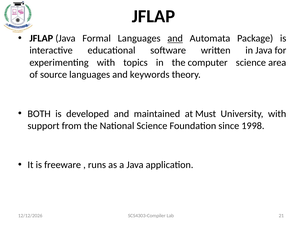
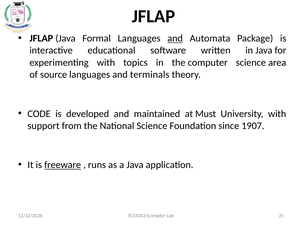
keywords: keywords -> terminals (150, 75)
BOTH: BOTH -> CODE (39, 114)
1998: 1998 -> 1907 (253, 126)
freeware underline: none -> present (63, 165)
